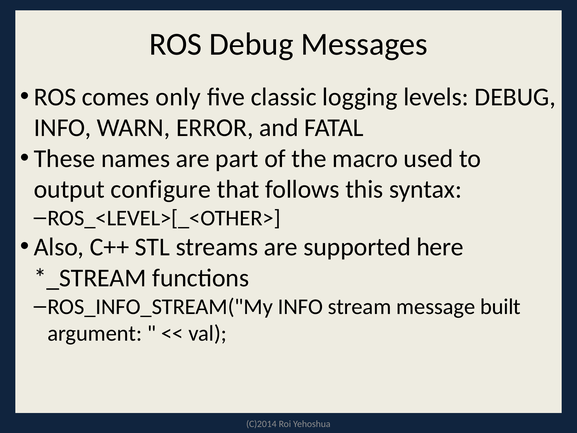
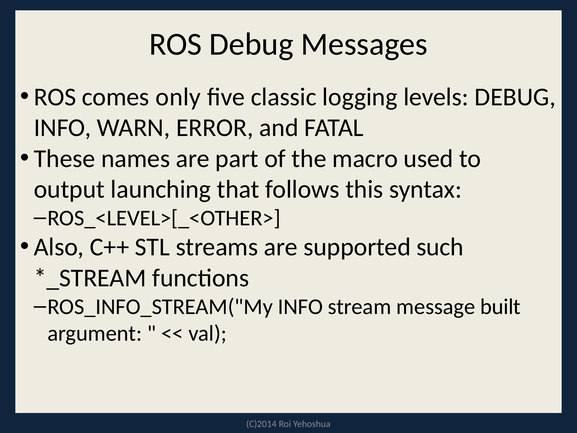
configure: configure -> launching (161, 189)
here: here -> such (440, 247)
